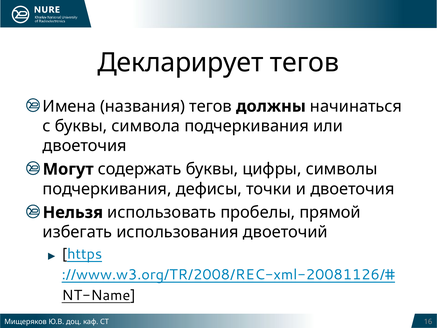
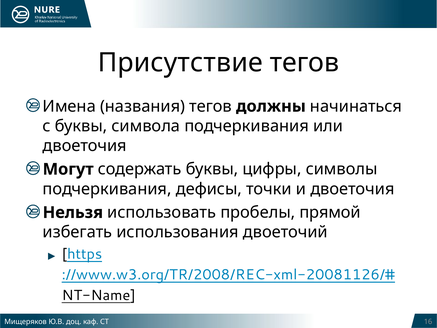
Декларирует: Декларирует -> Присутствие (180, 63)
